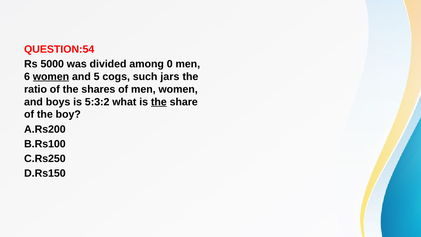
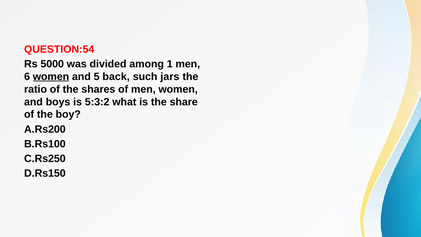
0: 0 -> 1 (170, 64)
cogs: cogs -> back (116, 77)
the underline: present -> none (159, 102)
